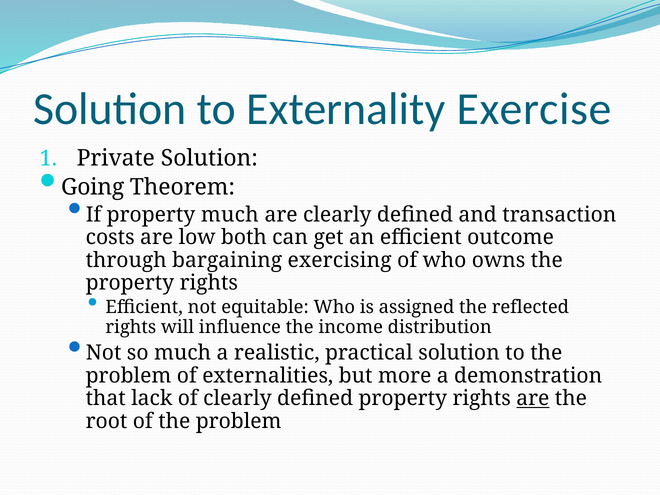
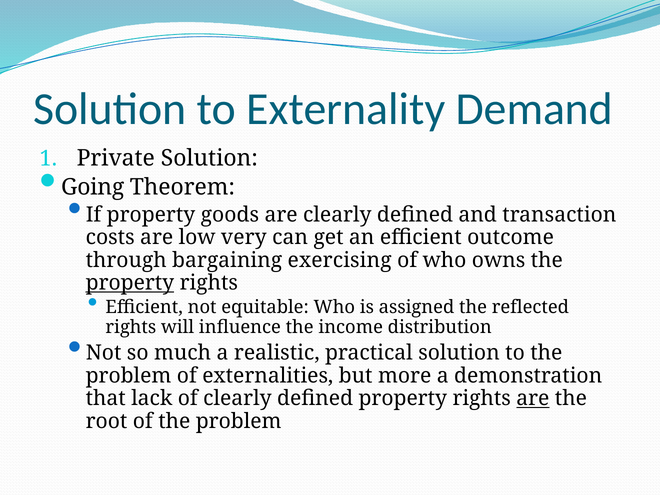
Exercise: Exercise -> Demand (534, 109)
property much: much -> goods (230, 215)
both: both -> very (244, 238)
property underline: none -> present (130, 283)
